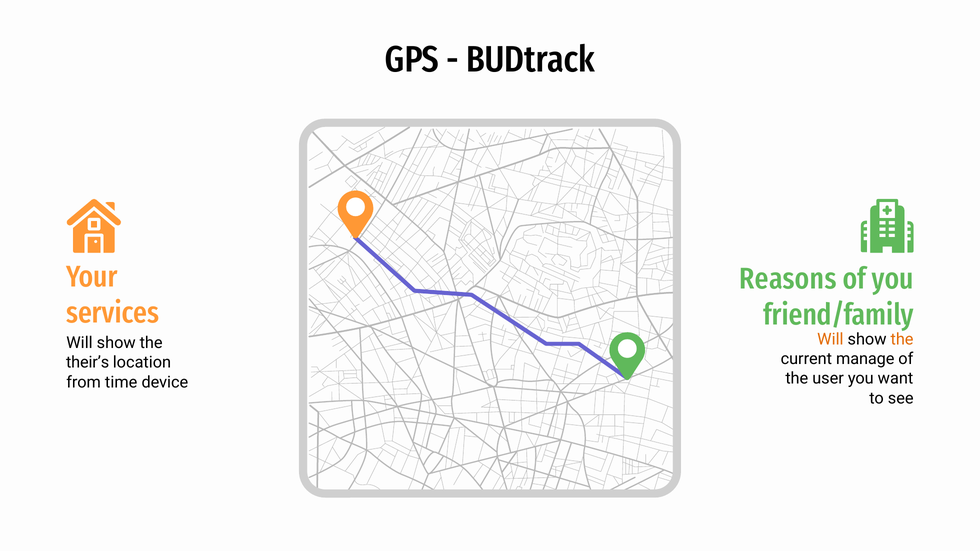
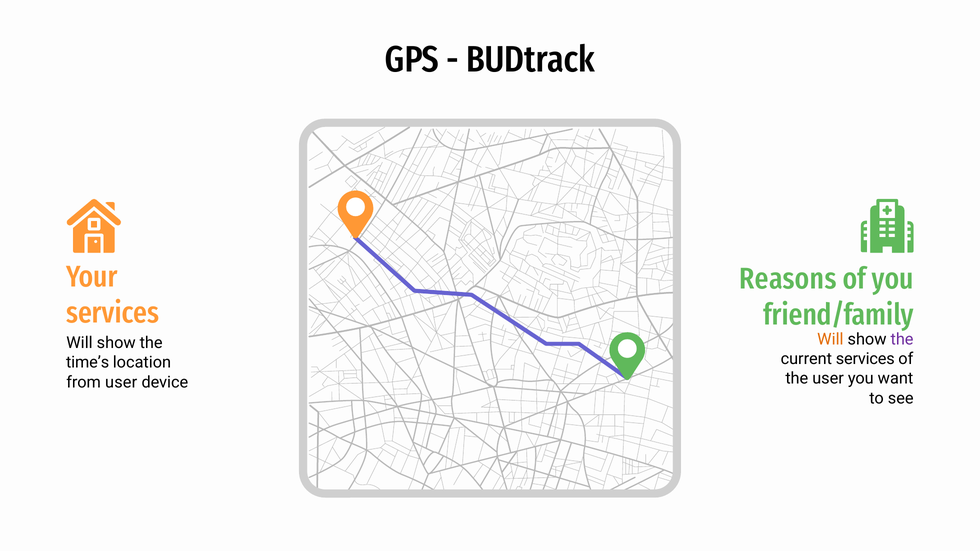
the colour: orange -> purple (902, 340)
current manage: manage -> services (865, 359)
their’s: their’s -> time’s (88, 363)
from time: time -> user (121, 382)
